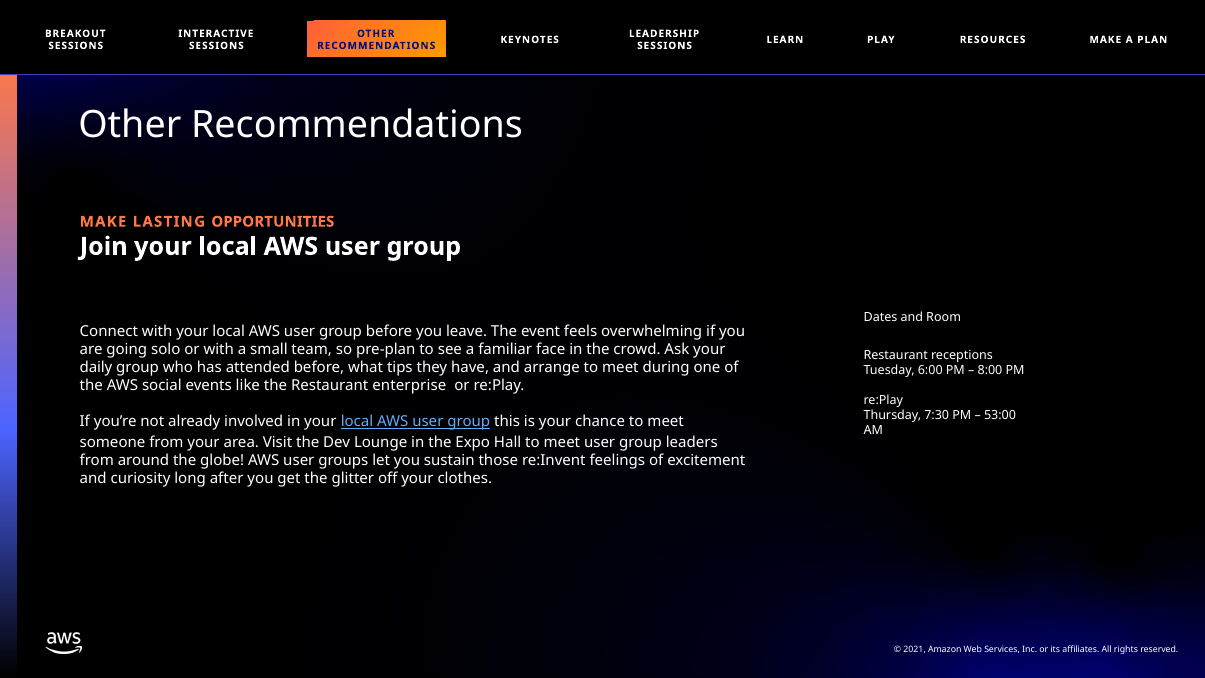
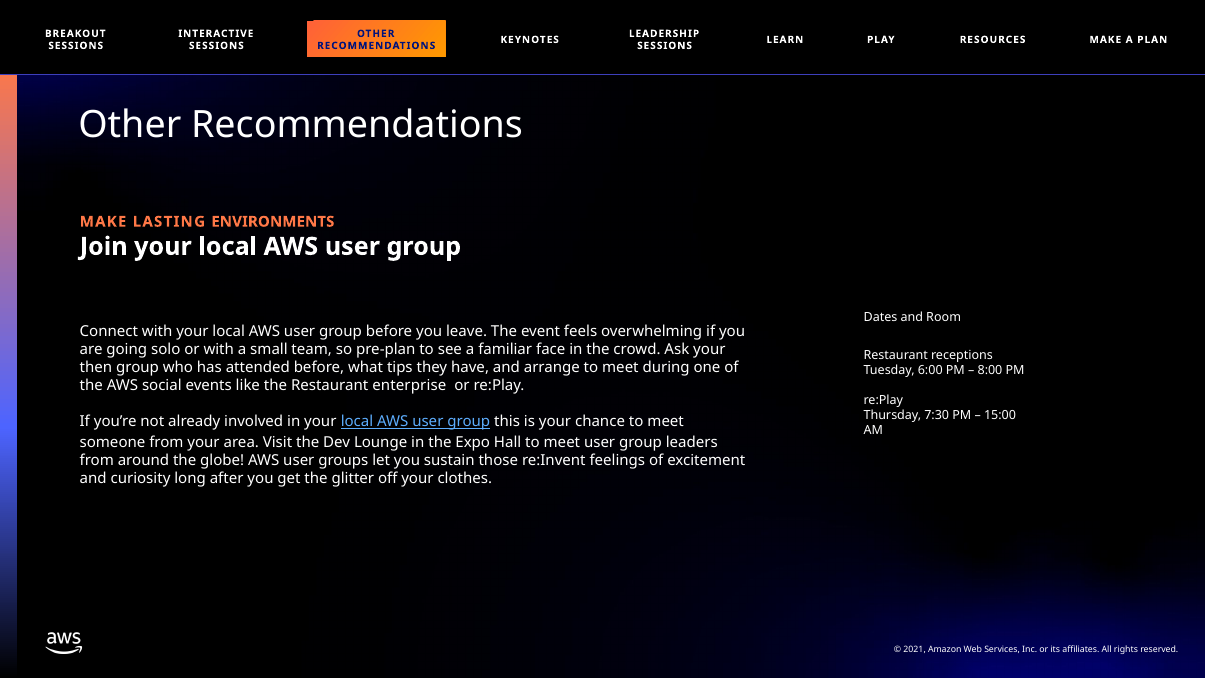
OPPORTUNITIES: OPPORTUNITIES -> ENVIRONMENTS (273, 222)
daily: daily -> then (96, 367)
53:00: 53:00 -> 15:00 (1000, 415)
